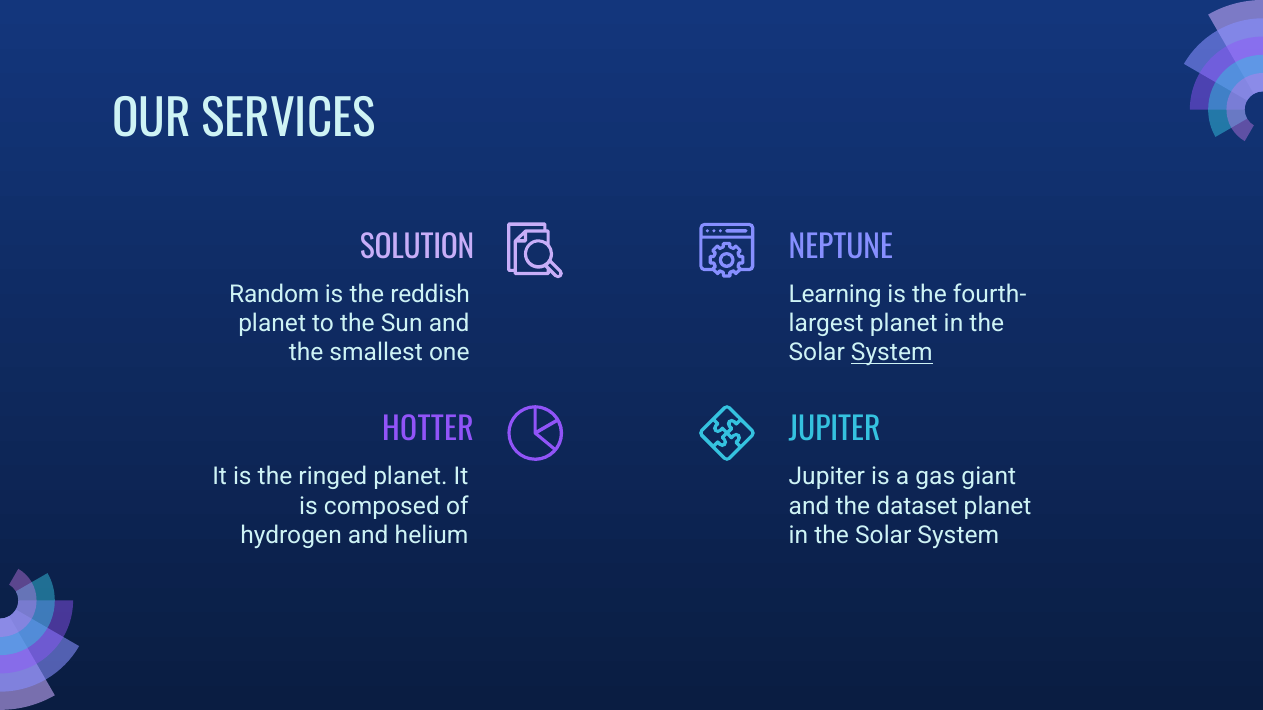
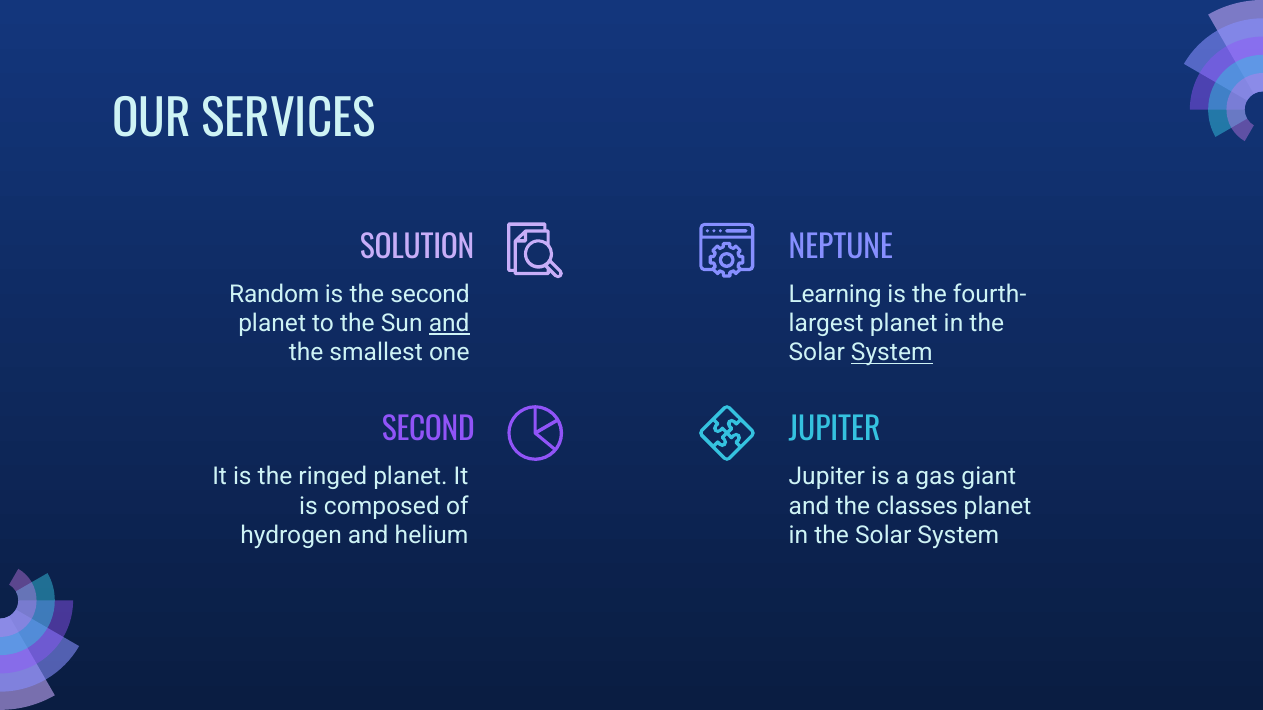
the reddish: reddish -> second (430, 294)
and underline: none -> present (449, 324)
HOTTER: HOTTER -> SECOND (428, 431)
dataset: dataset -> classes (917, 506)
